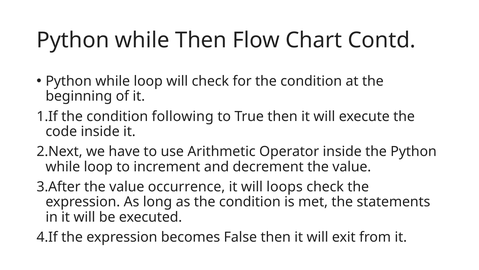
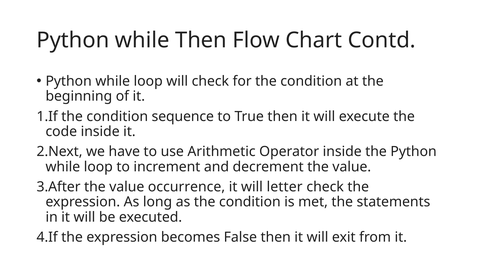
following: following -> sequence (183, 116)
loops: loops -> letter (285, 187)
